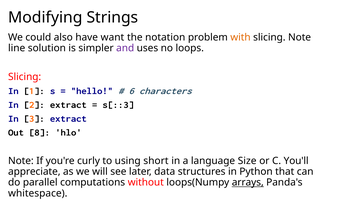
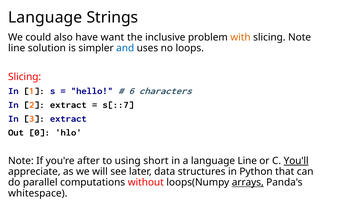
Modifying: Modifying -> Language (45, 17)
notation: notation -> inclusive (165, 37)
and colour: purple -> blue (125, 48)
s[::3: s[::3 -> s[::7 (118, 105)
8: 8 -> 0 (40, 133)
curly: curly -> after (88, 161)
language Size: Size -> Line (247, 161)
You'll underline: none -> present (296, 161)
